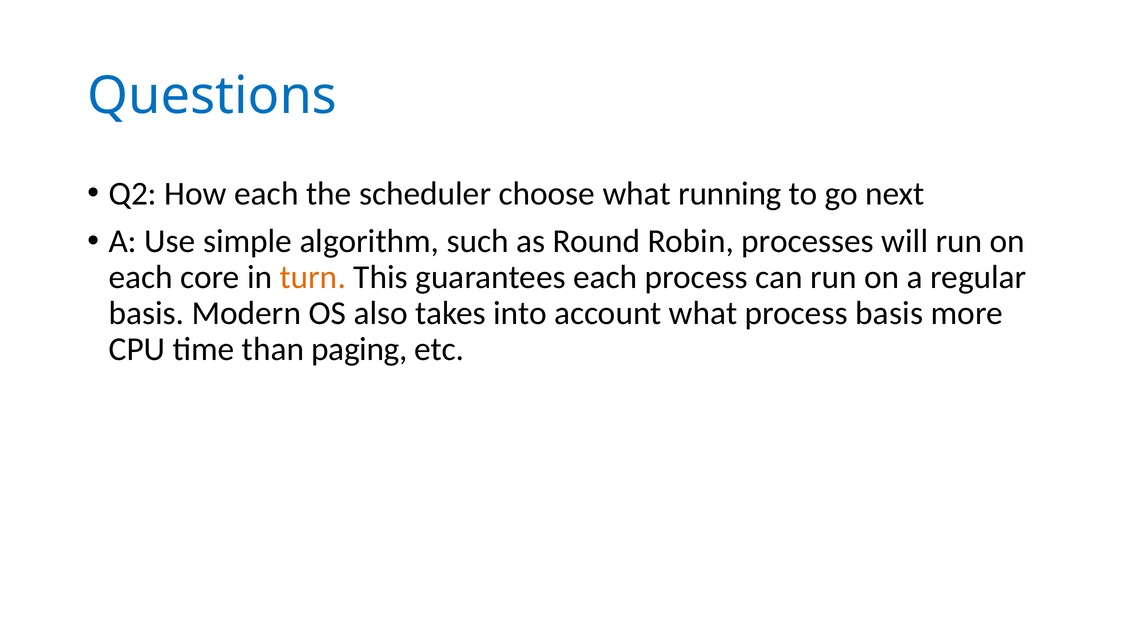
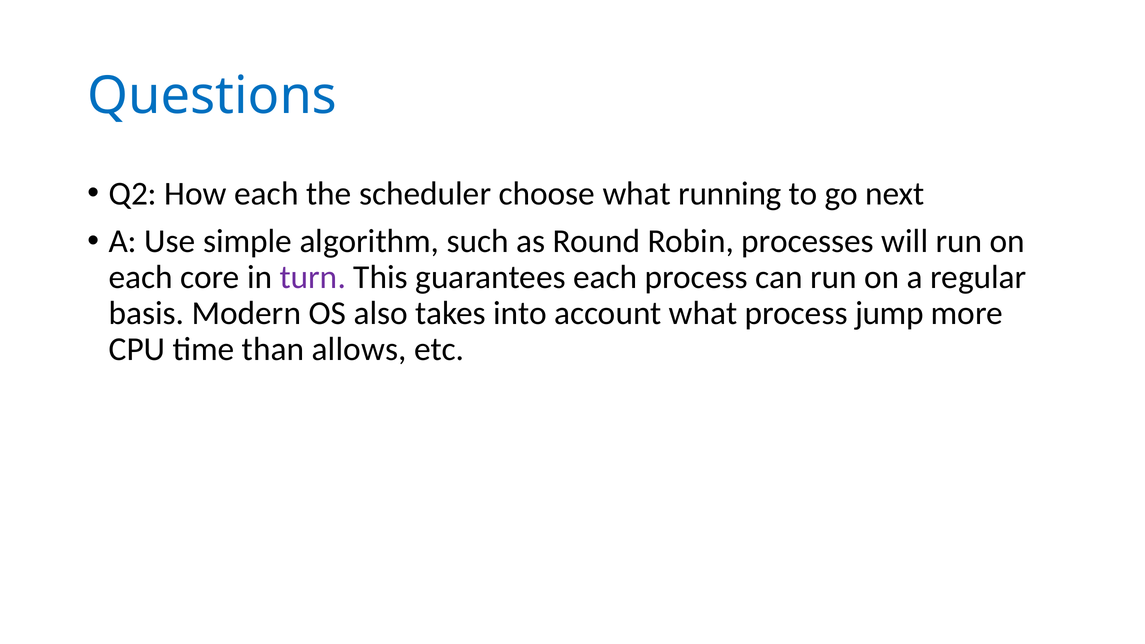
turn colour: orange -> purple (313, 277)
process basis: basis -> jump (889, 313)
paging: paging -> allows (359, 349)
